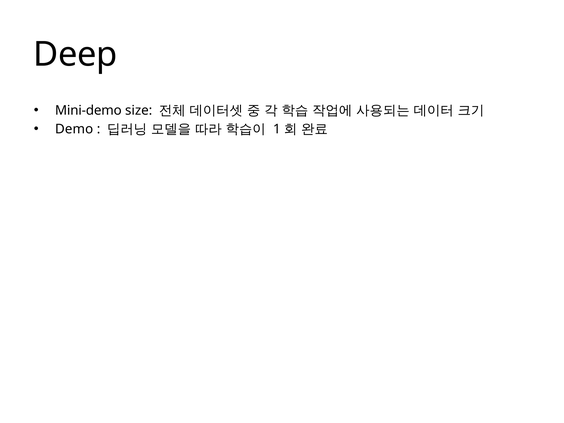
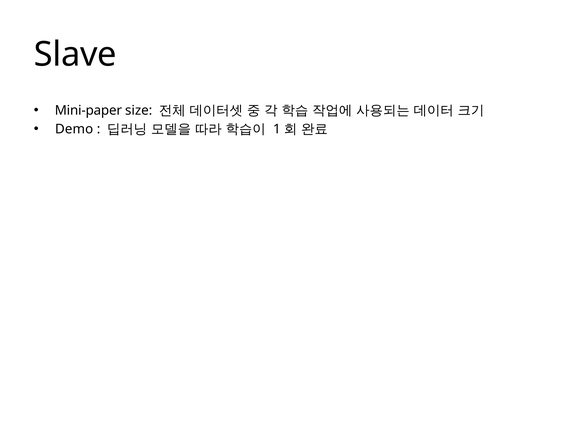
Deep: Deep -> Slave (75, 55)
Mini-demo: Mini-demo -> Mini-paper (88, 110)
